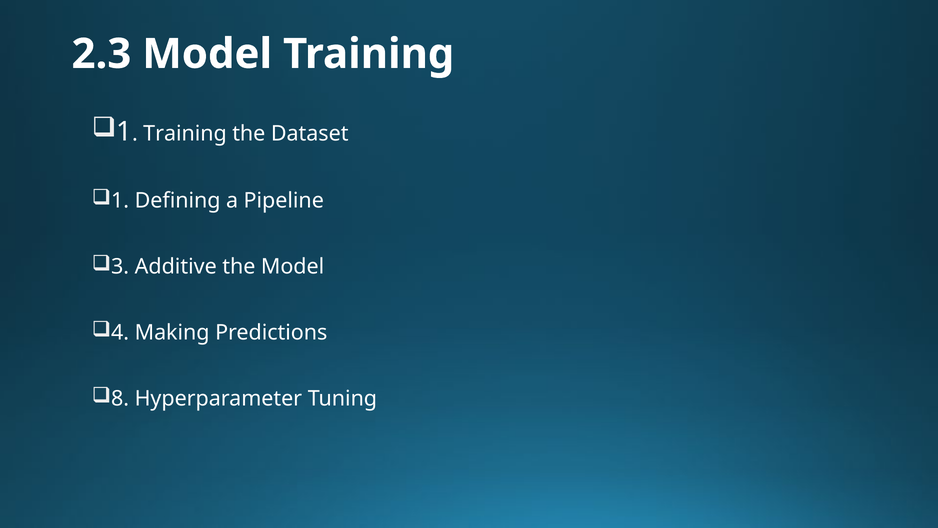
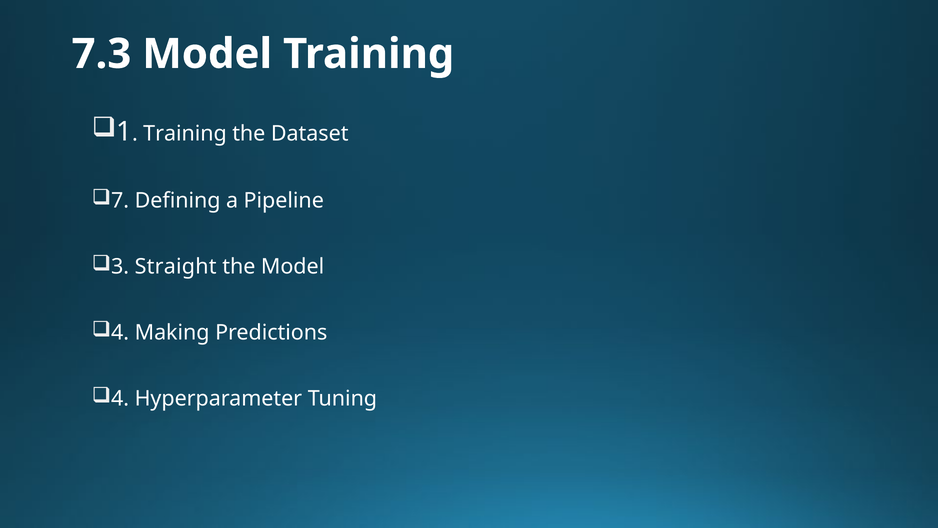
2.3: 2.3 -> 7.3 (101, 54)
1: 1 -> 7 (120, 201)
Additive: Additive -> Straight (176, 267)
8: 8 -> 4 (120, 398)
